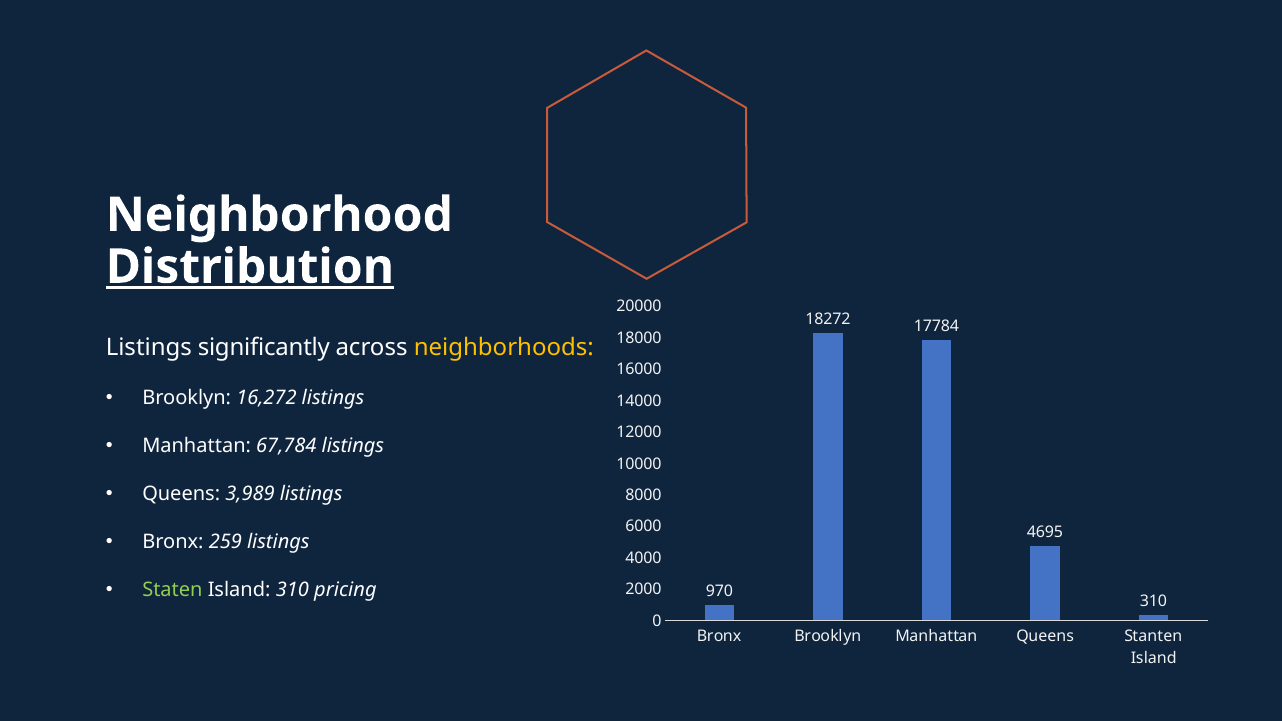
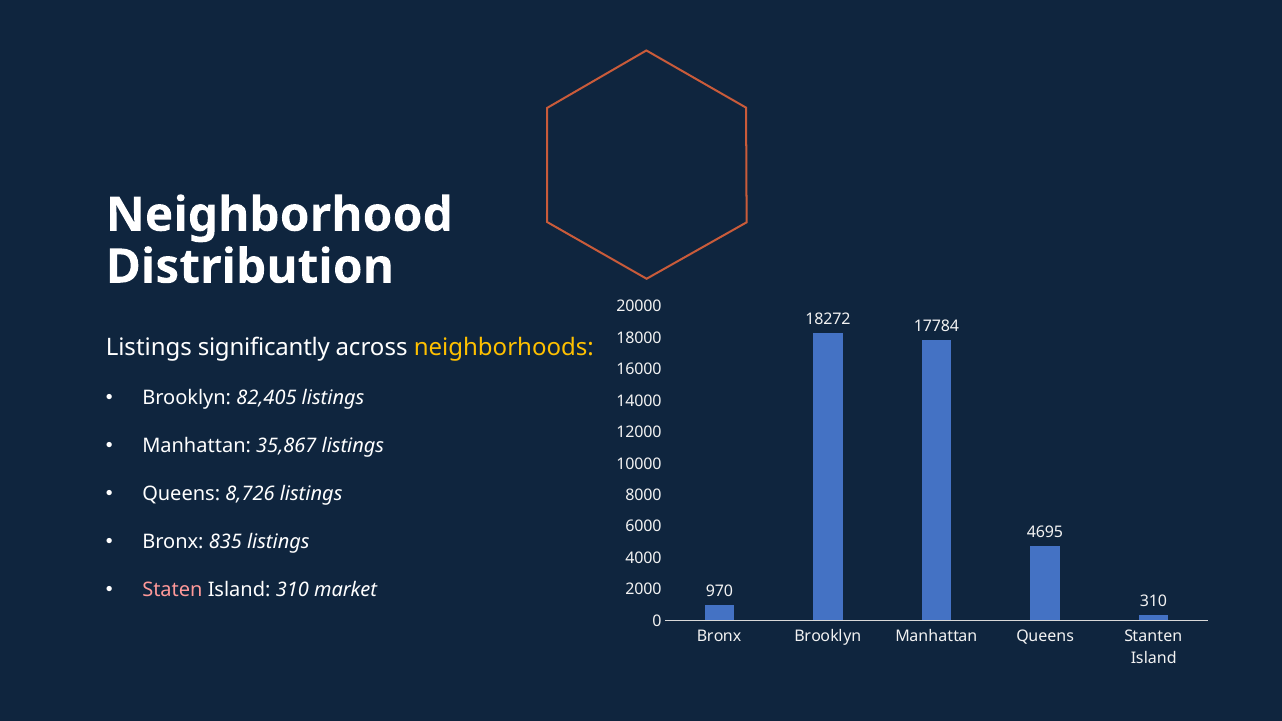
Distribution underline: present -> none (250, 267)
16,272: 16,272 -> 82,405 (266, 398)
67,784: 67,784 -> 35,867 (286, 446)
3,989: 3,989 -> 8,726 (250, 494)
259: 259 -> 835 (225, 542)
Staten colour: light green -> pink (172, 590)
pricing: pricing -> market (346, 590)
